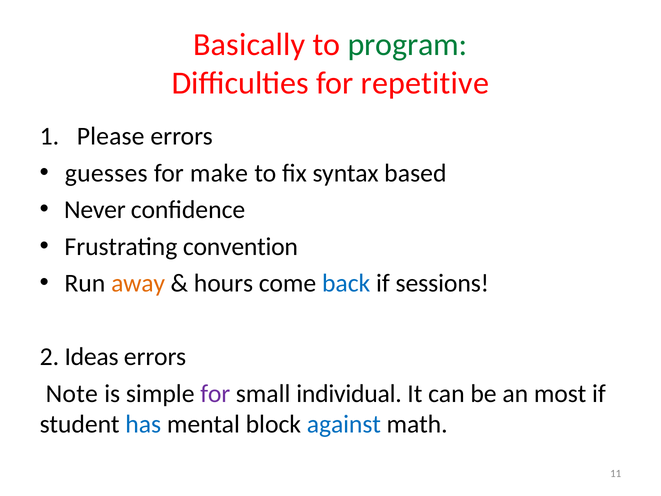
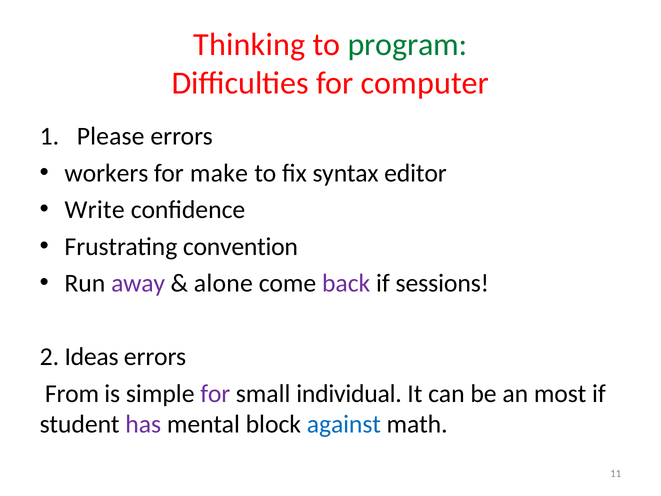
Basically: Basically -> Thinking (249, 45)
repetitive: repetitive -> computer (425, 83)
guesses: guesses -> workers (106, 173)
based: based -> editor (415, 173)
Never: Never -> Write (95, 210)
away colour: orange -> purple (138, 283)
hours: hours -> alone (223, 283)
back colour: blue -> purple (346, 283)
Note: Note -> From (72, 393)
has colour: blue -> purple (143, 424)
